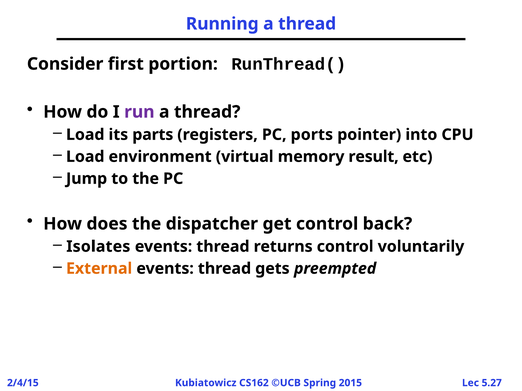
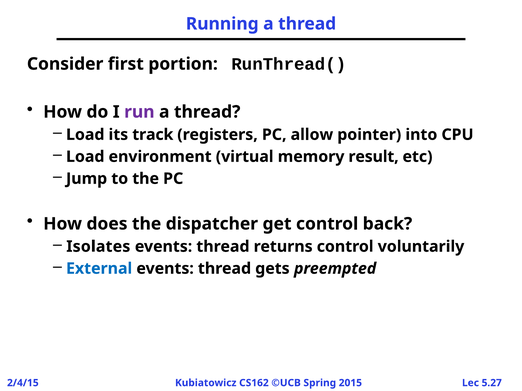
parts: parts -> track (153, 135)
ports: ports -> allow (312, 135)
External colour: orange -> blue (99, 269)
